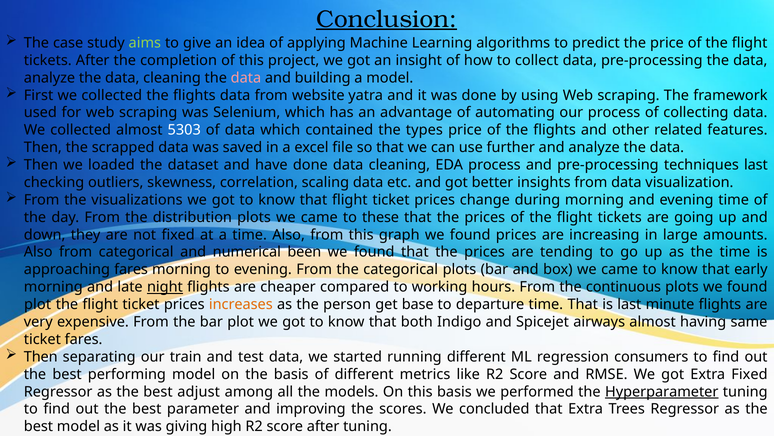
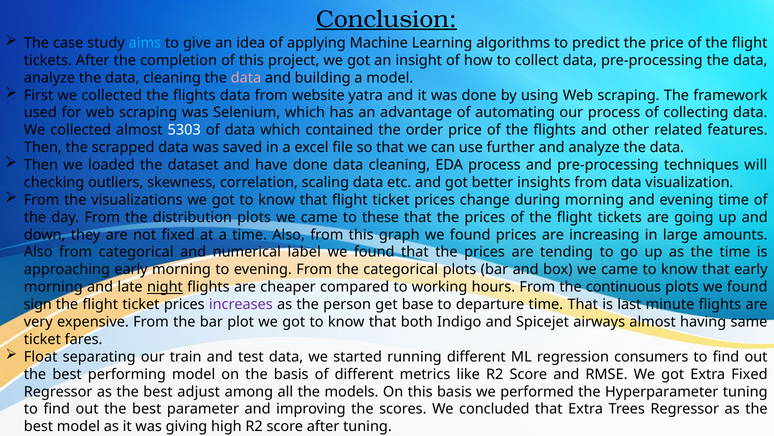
aims colour: light green -> light blue (145, 43)
types: types -> order (424, 130)
techniques last: last -> will (756, 165)
been: been -> label (304, 252)
approaching fares: fares -> early (131, 269)
plot: plot -> sign (38, 304)
increases colour: orange -> purple (241, 304)
Then: Then -> Float (41, 356)
Hyperparameter underline: present -> none (662, 391)
